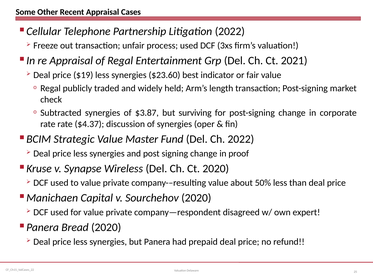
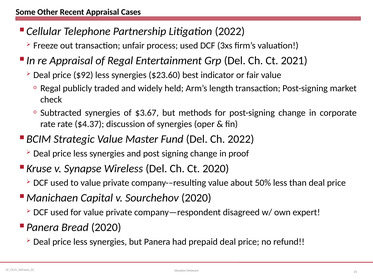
$19: $19 -> $92 (83, 75)
$3.87: $3.87 -> $3.67 (147, 113)
surviving: surviving -> methods (195, 113)
